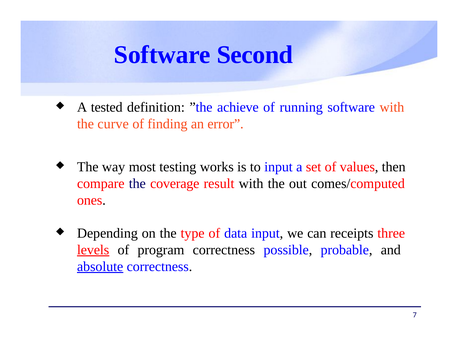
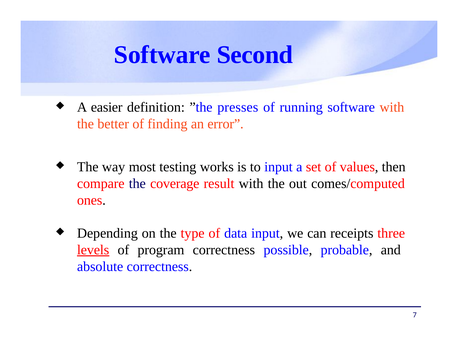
tested: tested -> easier (107, 107)
achieve: achieve -> presses (238, 107)
curve: curve -> better (113, 124)
absolute underline: present -> none (100, 266)
